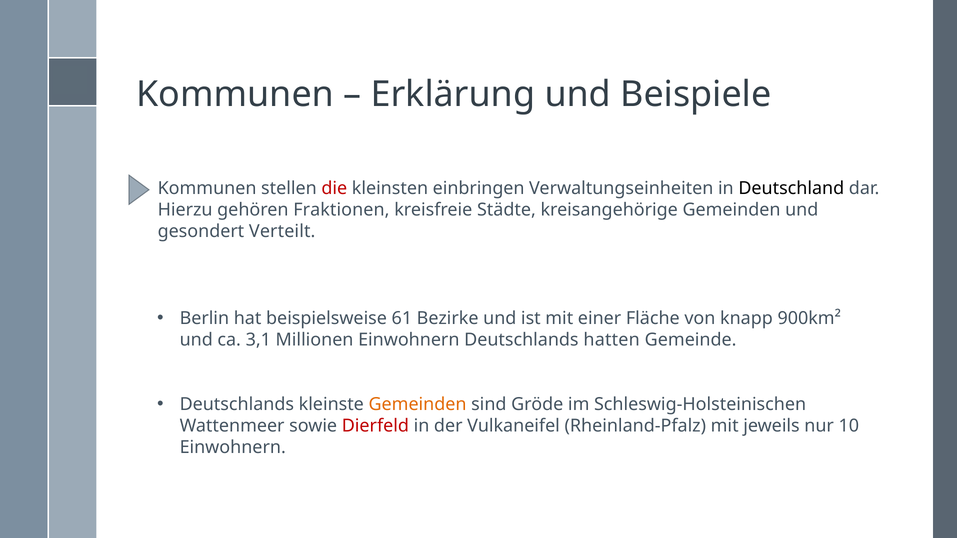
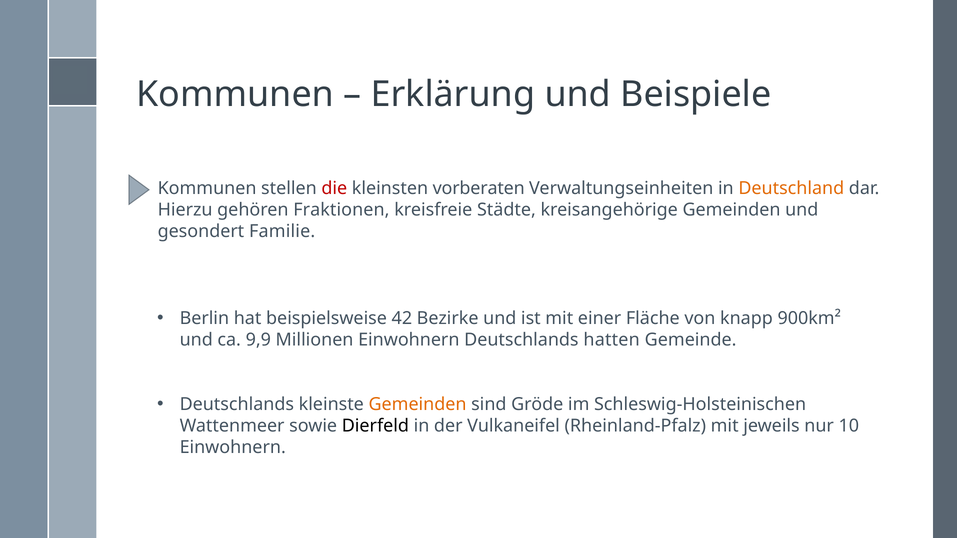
einbringen: einbringen -> vorberaten (479, 189)
Deutschland colour: black -> orange (791, 189)
Verteilt: Verteilt -> Familie (282, 232)
61: 61 -> 42 (402, 319)
3,1: 3,1 -> 9,9 (258, 340)
Dierfeld colour: red -> black (375, 426)
